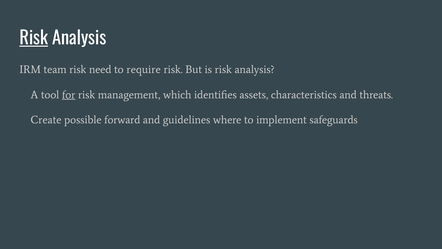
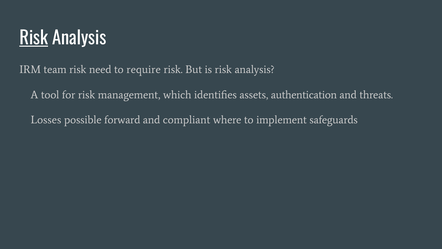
for underline: present -> none (69, 95)
characteristics: characteristics -> authentication (304, 95)
Create: Create -> Losses (46, 120)
guidelines: guidelines -> compliant (187, 120)
